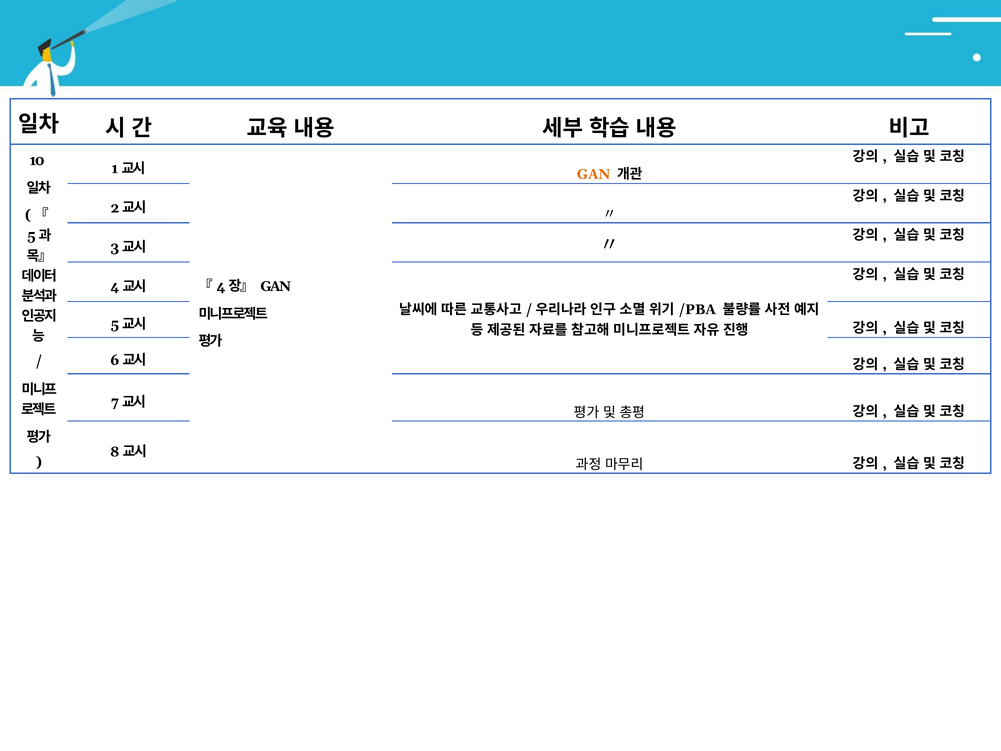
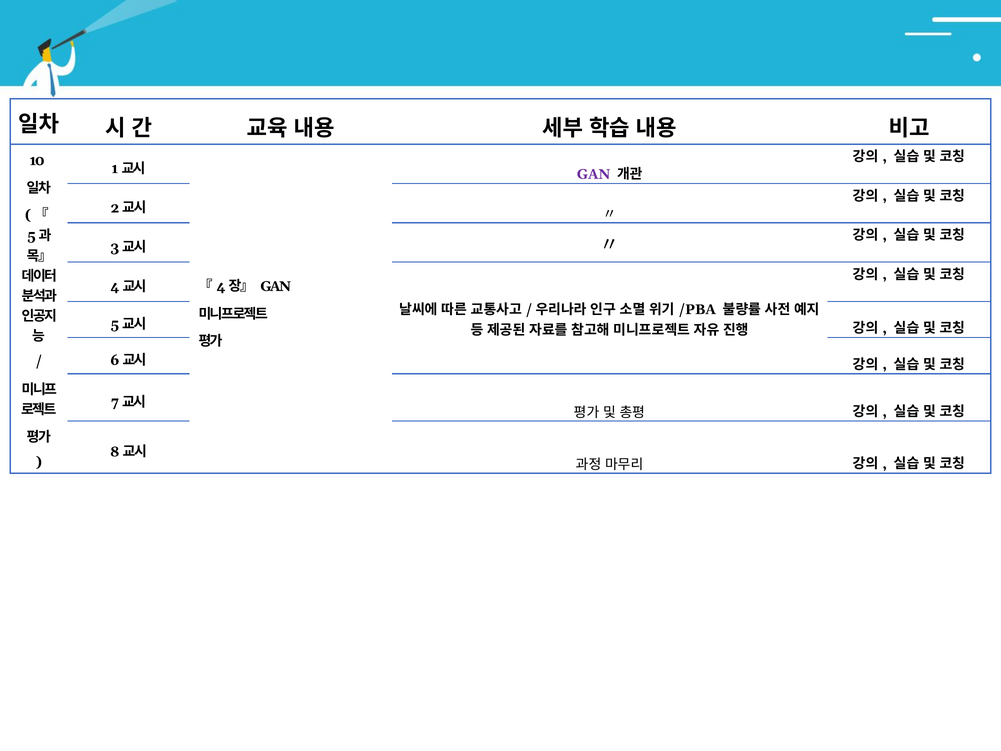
GAN colour: orange -> purple (593, 174)
